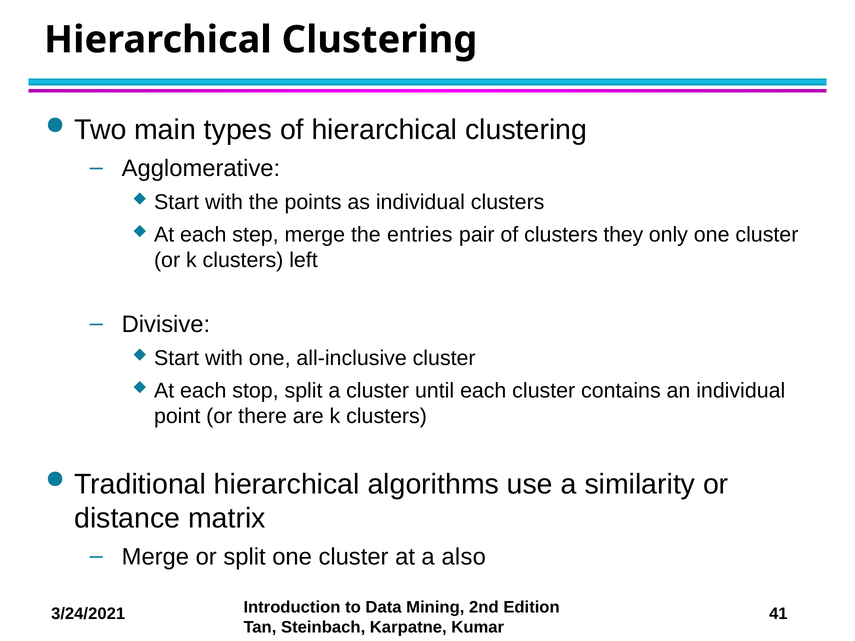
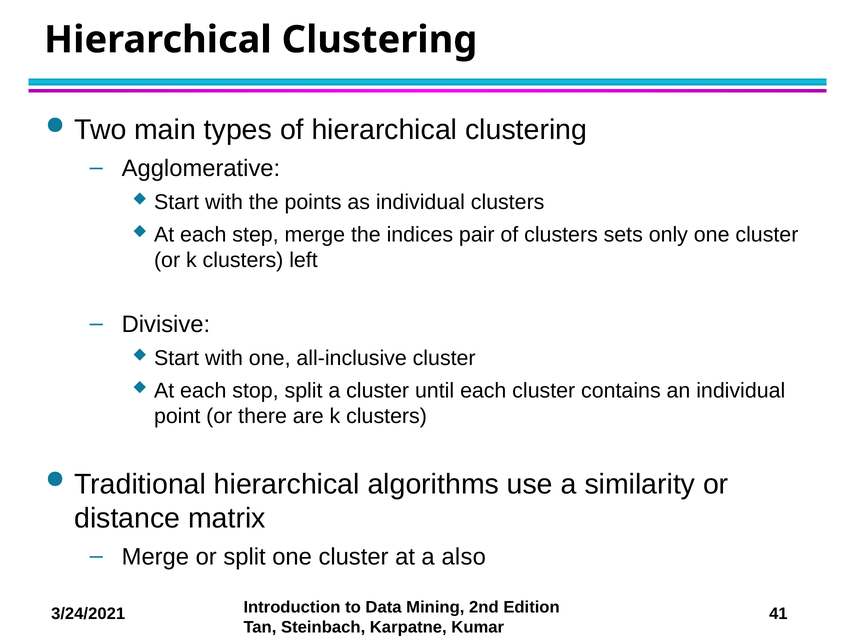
entries: entries -> indices (420, 235)
they: they -> sets (623, 235)
